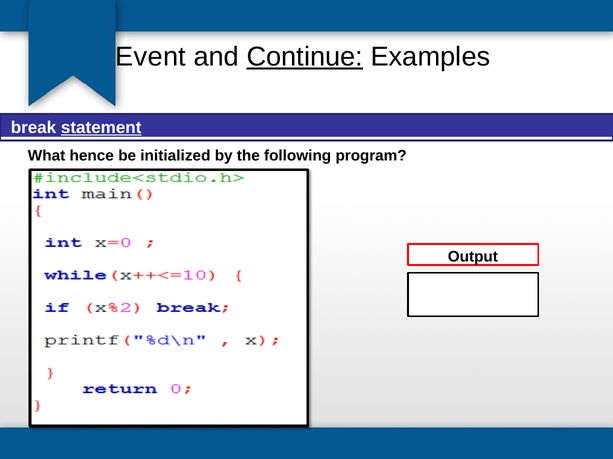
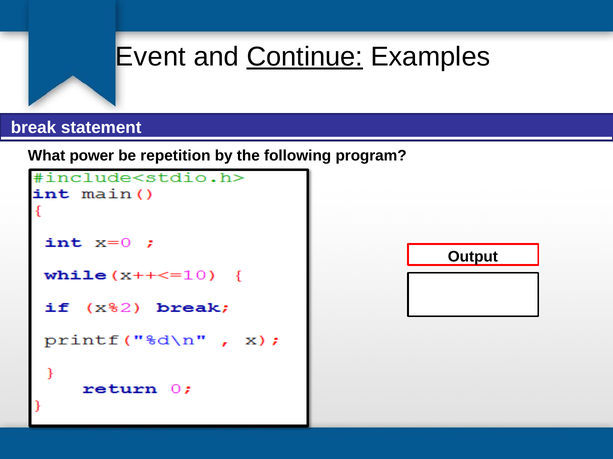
statement underline: present -> none (101, 128)
hence: hence -> power (92, 156)
initialized: initialized -> repetition (175, 156)
